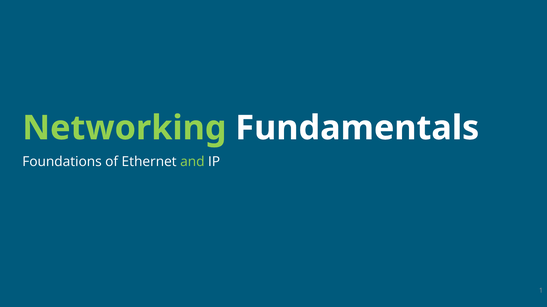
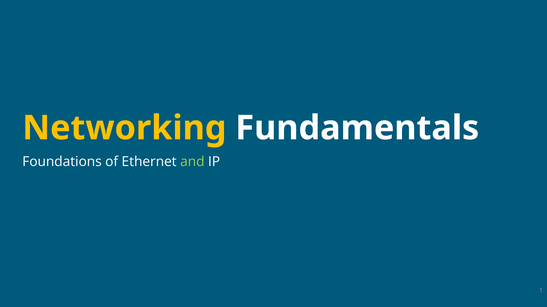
Networking colour: light green -> yellow (124, 128)
